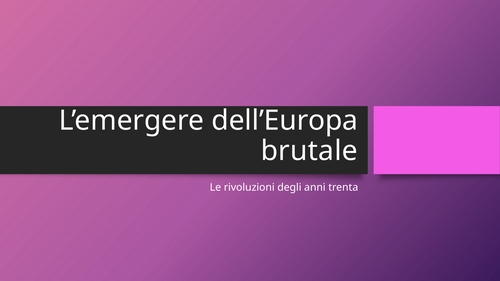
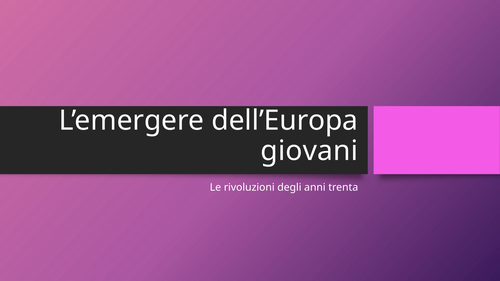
brutale: brutale -> giovani (309, 151)
